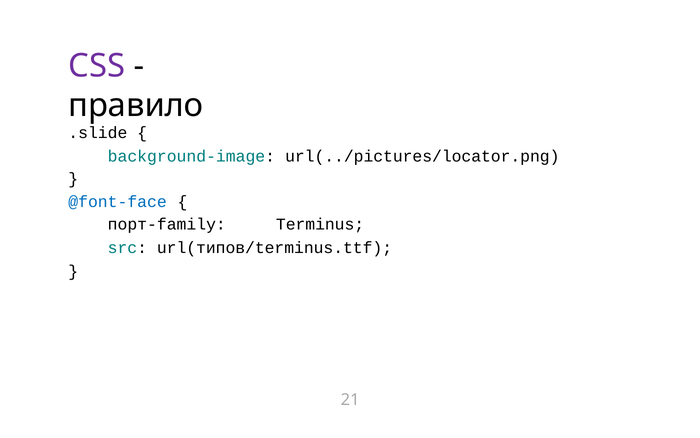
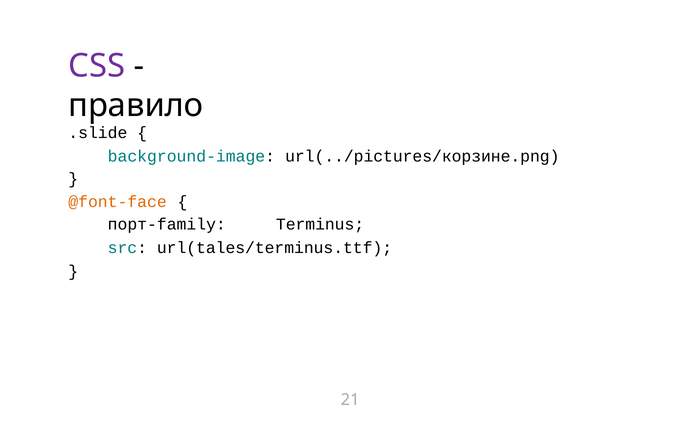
url(../pictures/locator.png: url(../pictures/locator.png -> url(../pictures/корзине.png (422, 156)
@font-face colour: blue -> orange (118, 202)
url(типов/terminus.ttf: url(типов/terminus.ttf -> url(tales/terminus.ttf (275, 248)
